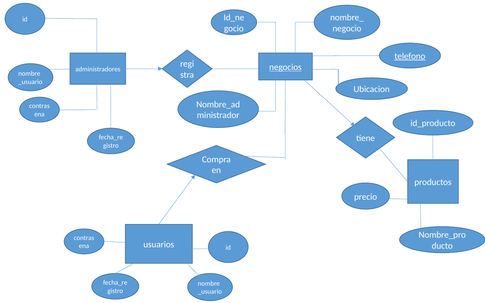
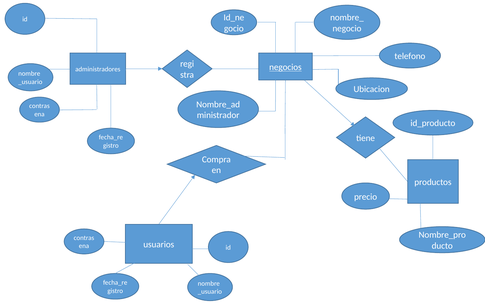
telefono underline: present -> none (410, 56)
